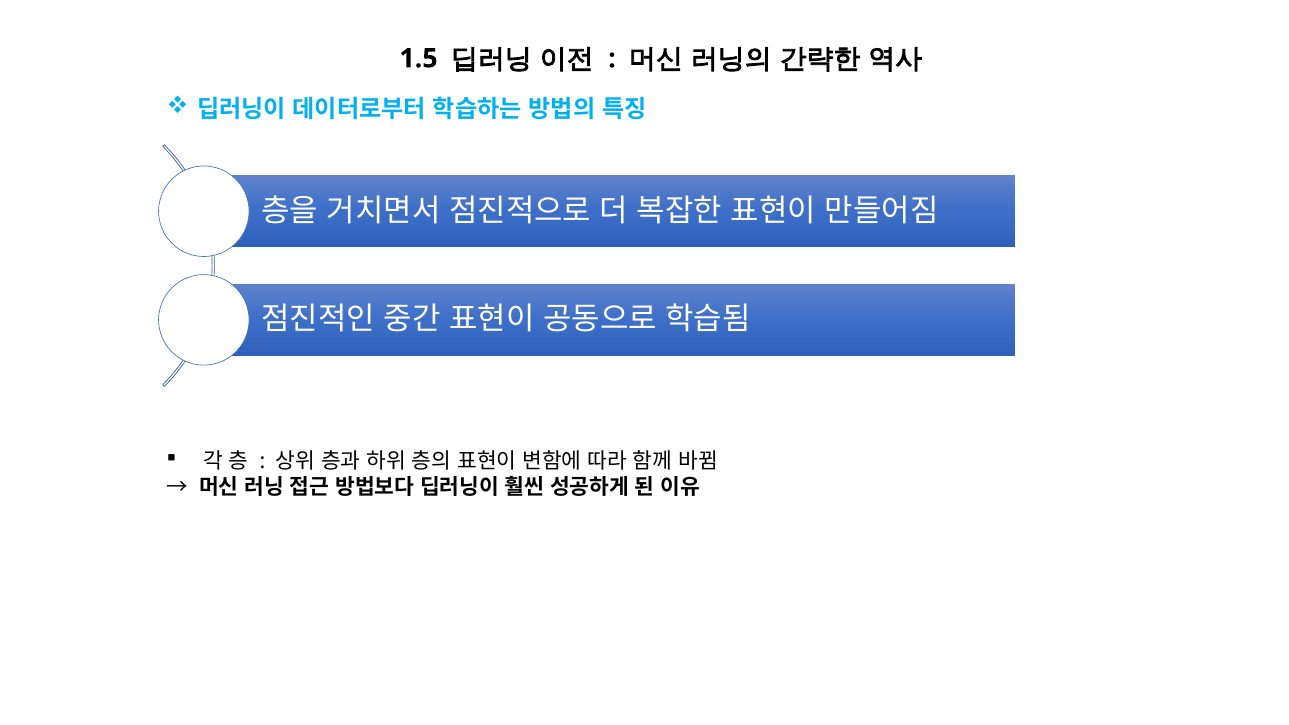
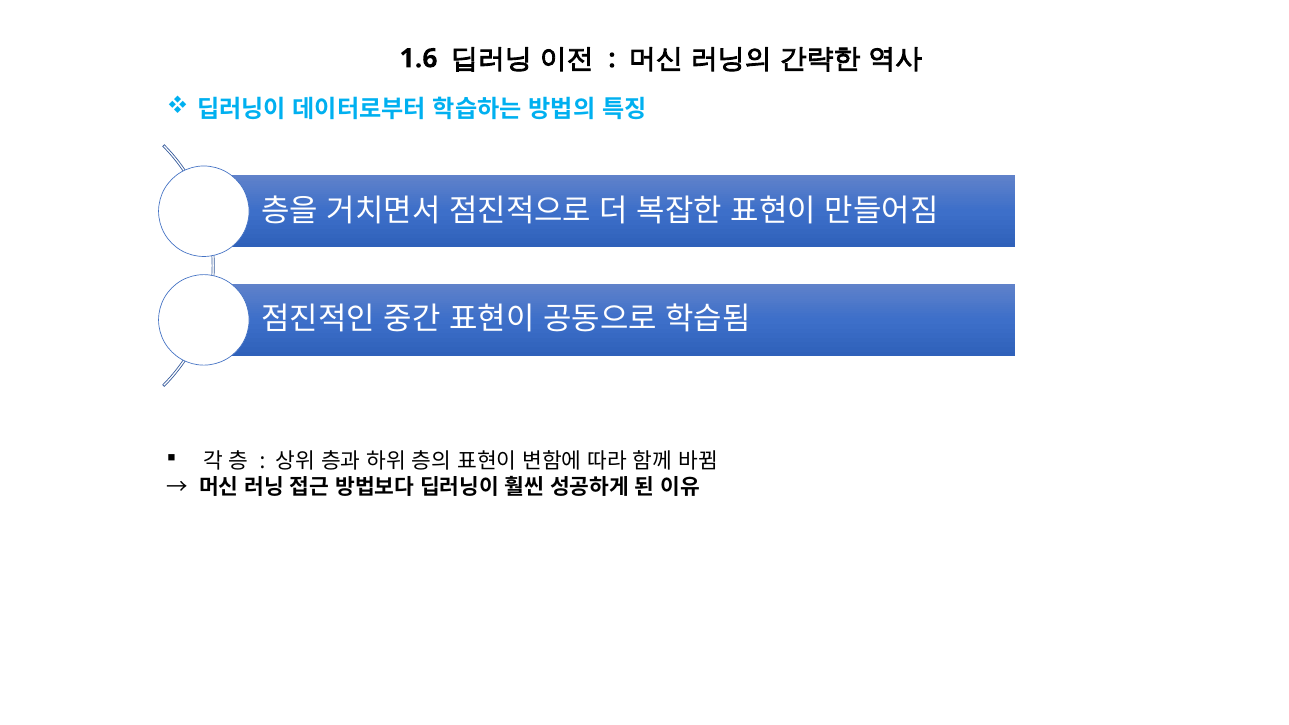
1.5: 1.5 -> 1.6 (419, 58)
